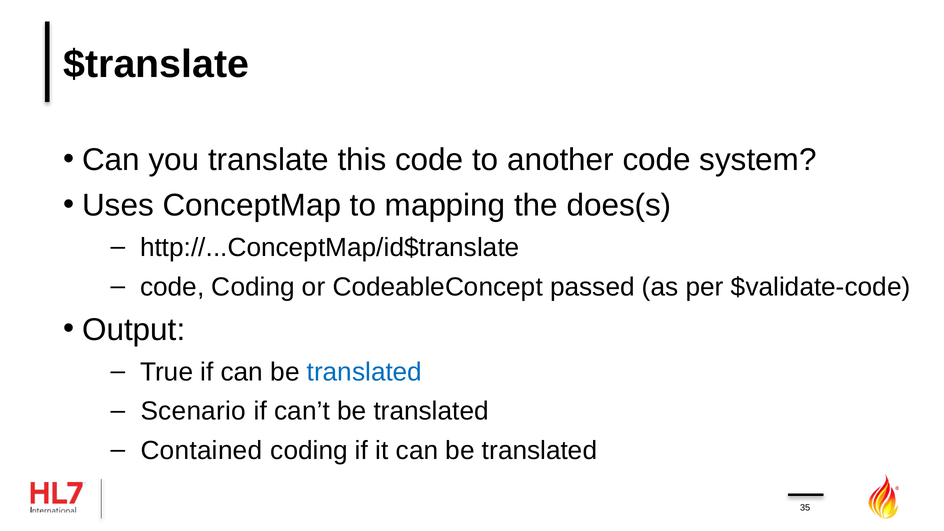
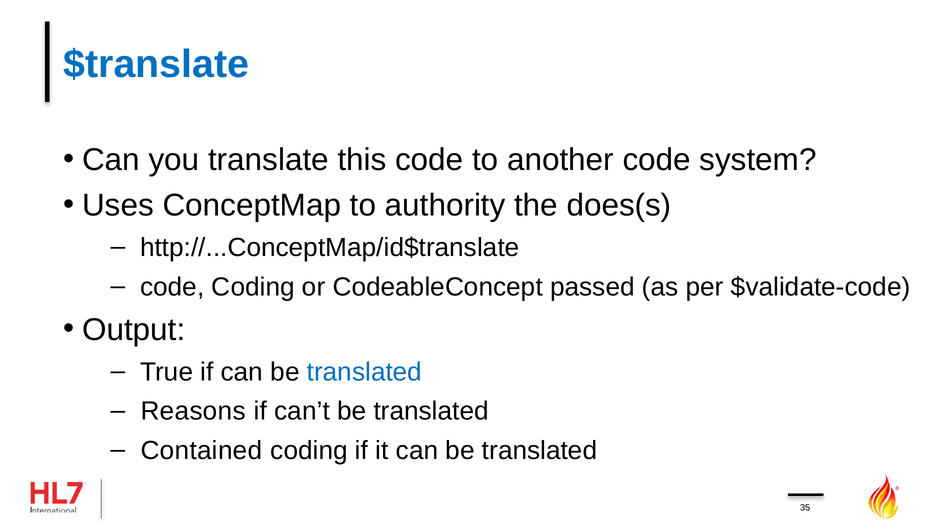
$translate colour: black -> blue (156, 64)
mapping: mapping -> authority (445, 206)
Scenario: Scenario -> Reasons (193, 411)
